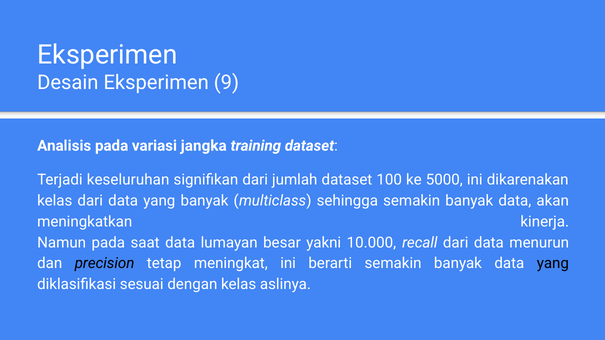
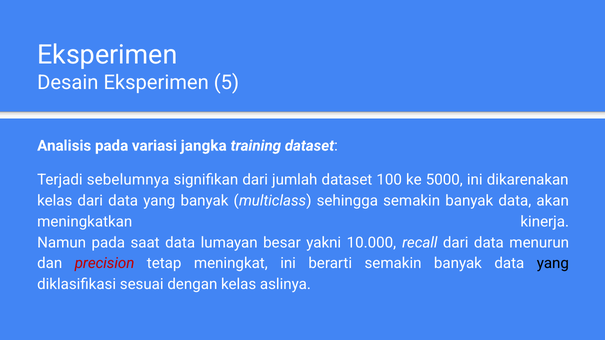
9: 9 -> 5 (226, 83)
keseluruhan: keseluruhan -> sebelumnya (128, 180)
precision colour: black -> red (105, 264)
